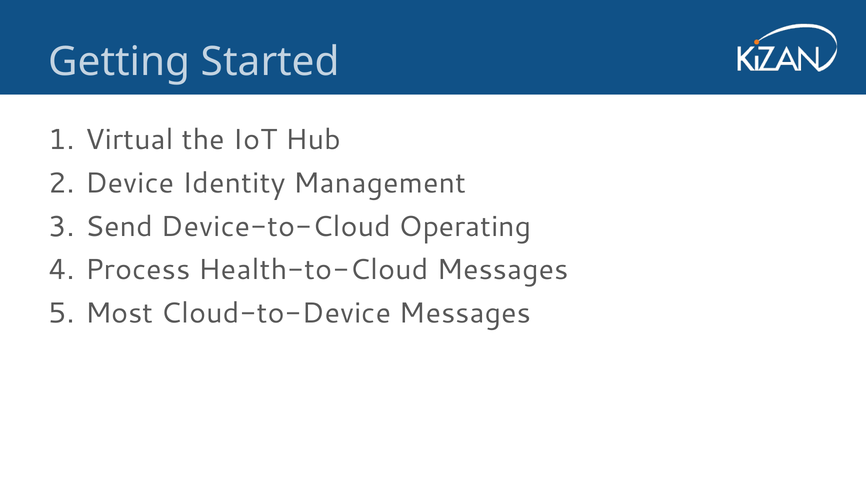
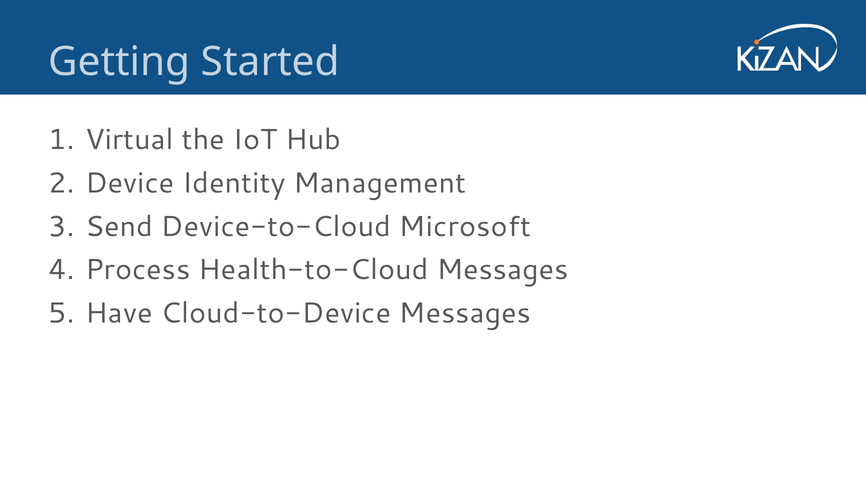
Operating: Operating -> Microsoft (465, 227)
Most: Most -> Have (119, 313)
